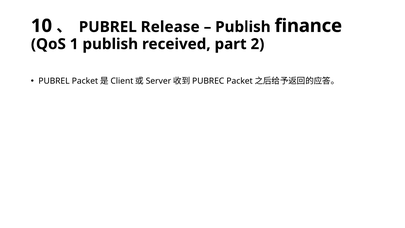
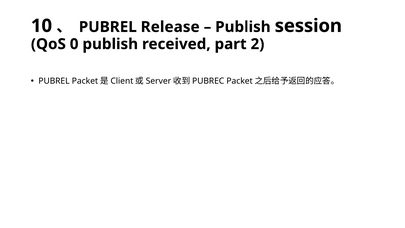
finance: finance -> session (308, 26)
1: 1 -> 0 (74, 44)
